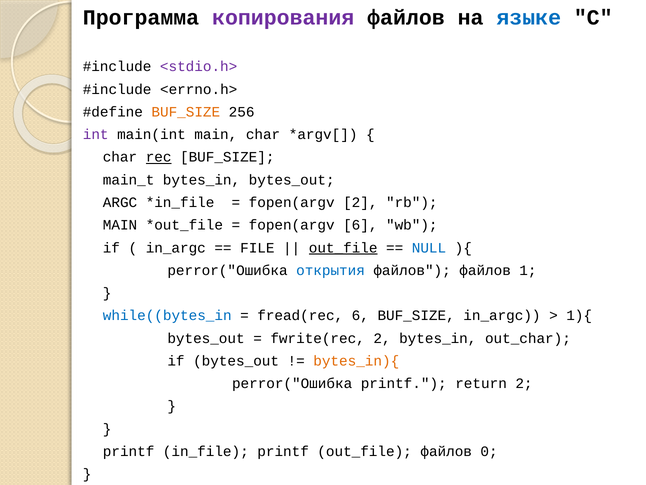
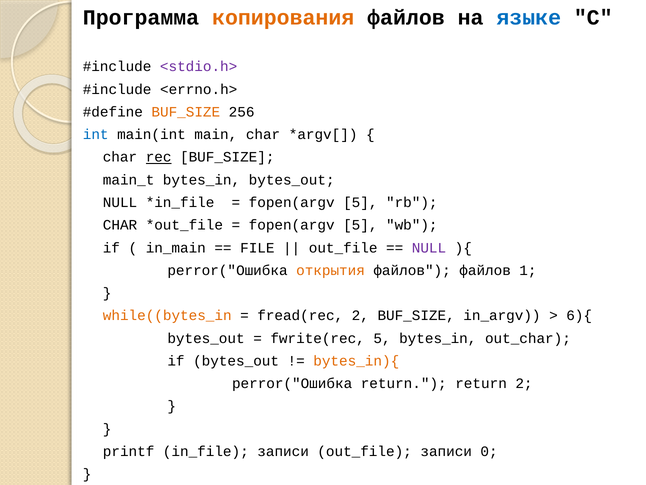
копирования colour: purple -> orange (283, 18)
int colour: purple -> blue (96, 134)
ARGC: ARGC -> NULL (120, 202)
2: 2 -> 5 (360, 202)
MAIN: MAIN -> CHAR (120, 225)
6: 6 -> 5 (360, 225)
in_argc: in_argc -> in_main (176, 248)
out_file underline: present -> none (343, 248)
NULL colour: blue -> purple (429, 248)
открытия colour: blue -> orange (331, 270)
while((bytes_in colour: blue -> orange (167, 315)
fread(rec 6: 6 -> 2 (360, 315)
BUF_SIZE in_argc: in_argc -> in_argv (502, 315)
1){: 1){ -> 6){ (579, 315)
fwrite(rec 2: 2 -> 5 (382, 338)
perror("Ошибка printf: printf -> return (404, 383)
in_file printf: printf -> записи (283, 451)
out_file файлов: файлов -> записи (446, 451)
